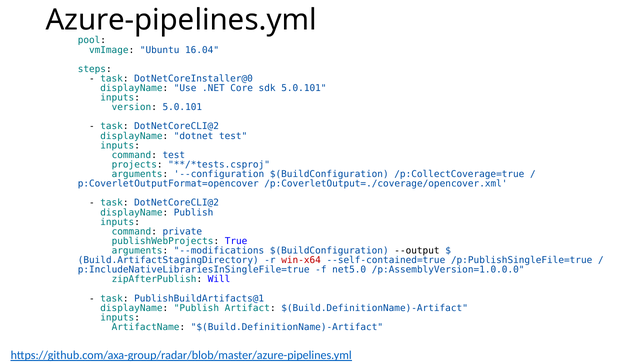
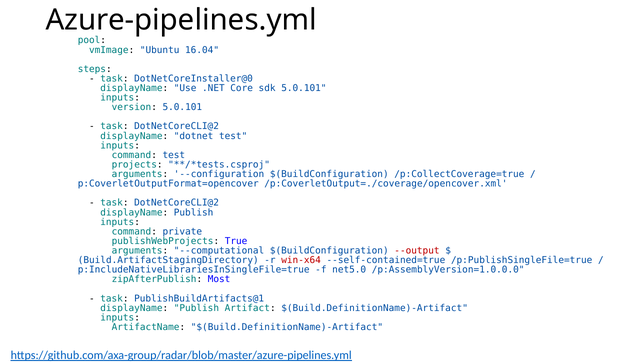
--modifications: --modifications -> --computational (219, 250)
--output colour: black -> red (417, 250)
Will: Will -> Most (219, 279)
